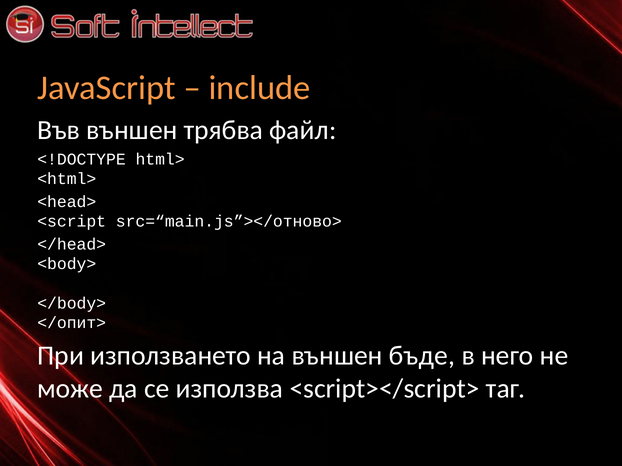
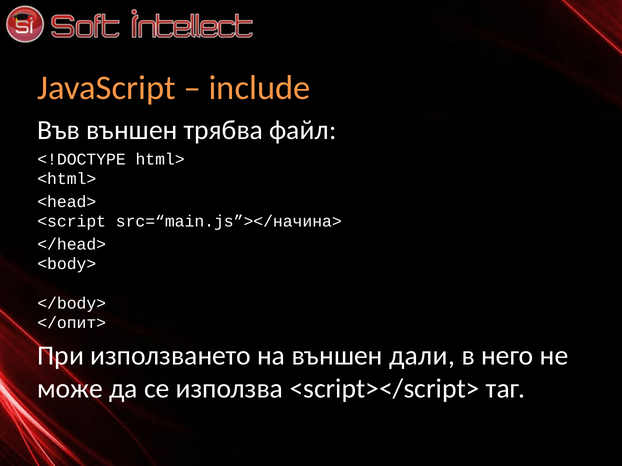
src=“main.js”></отново>: src=“main.js”></отново> -> src=“main.js”></начина> (229, 222)
бъде: бъде -> дали (422, 356)
